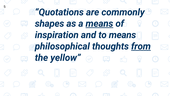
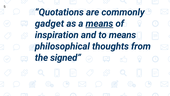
shapes: shapes -> gadget (49, 23)
from underline: present -> none (141, 46)
yellow: yellow -> signed (66, 57)
